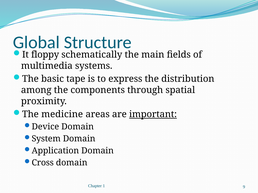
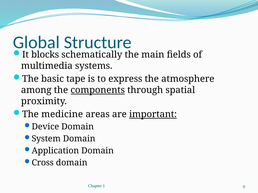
floppy: floppy -> blocks (45, 55)
distribution: distribution -> atmosphere (188, 79)
components underline: none -> present (98, 90)
